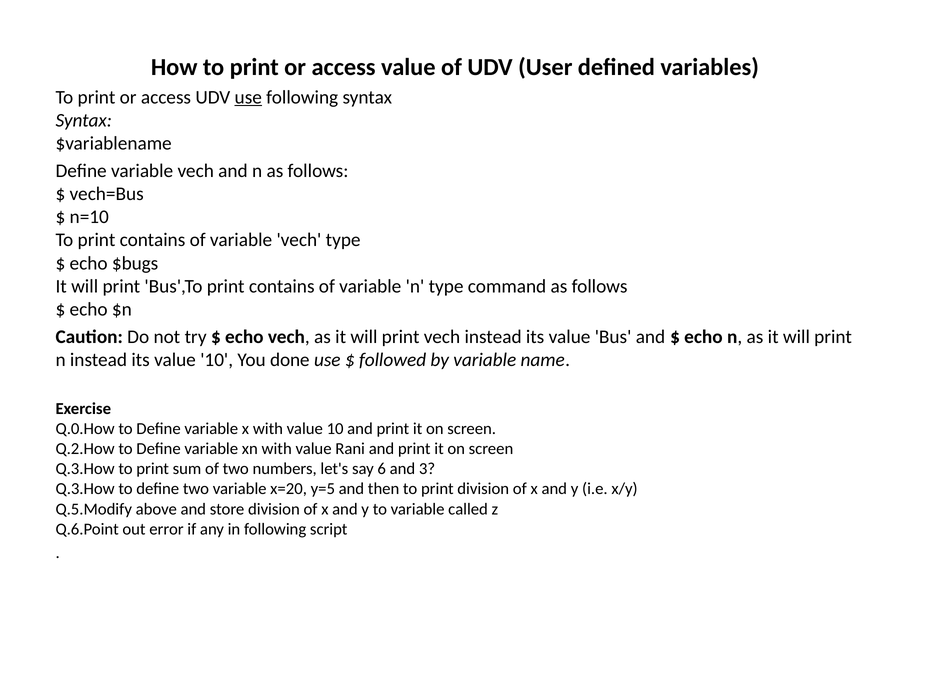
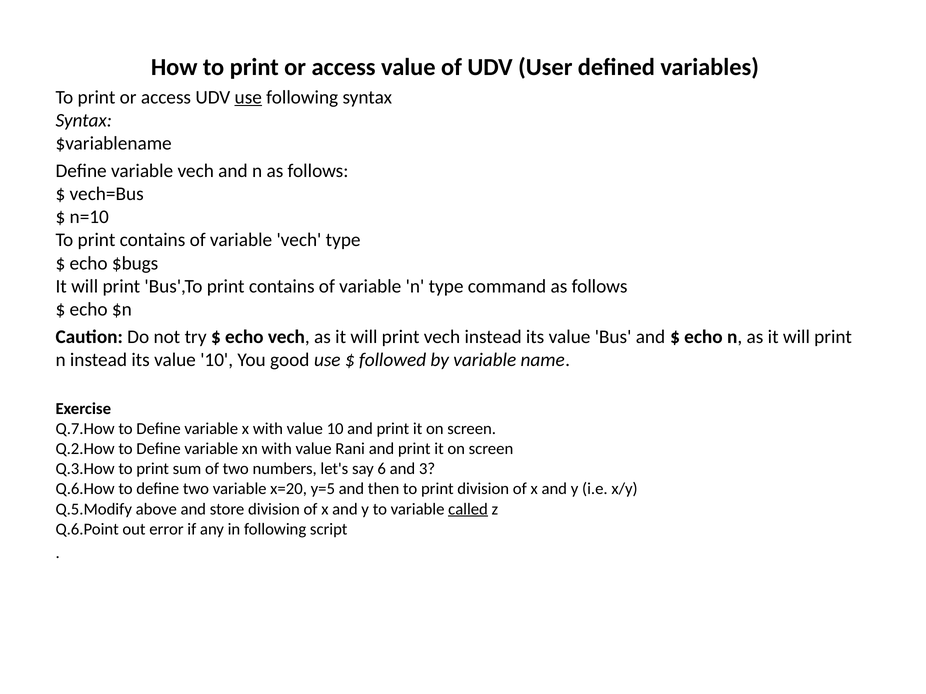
done: done -> good (290, 360)
Q.0.How: Q.0.How -> Q.7.How (85, 429)
Q.3.How: Q.3.How -> Q.6.How (85, 489)
called underline: none -> present (468, 509)
